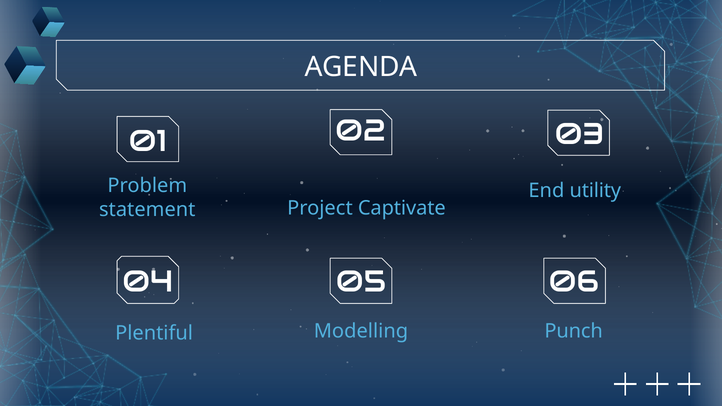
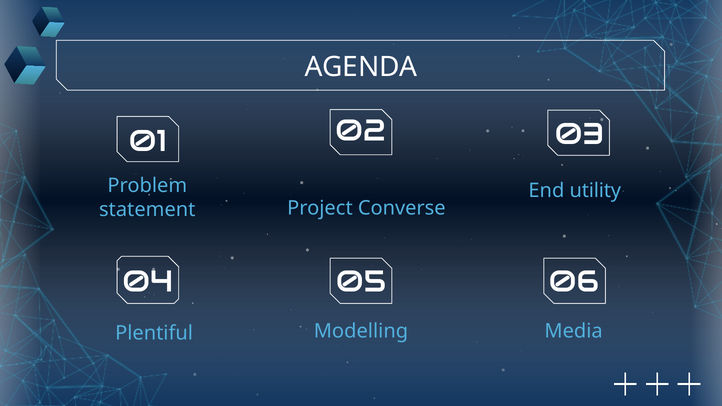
Captivate: Captivate -> Converse (402, 208)
Punch: Punch -> Media (574, 331)
